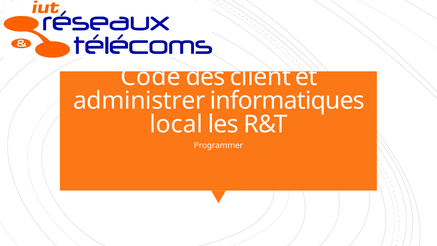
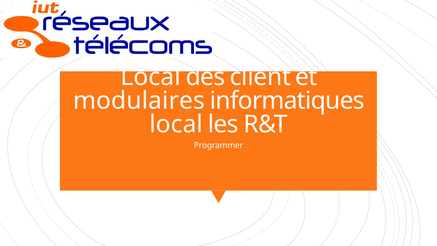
Code: Code -> Local (151, 77)
administrer: administrer -> modulaires (139, 101)
